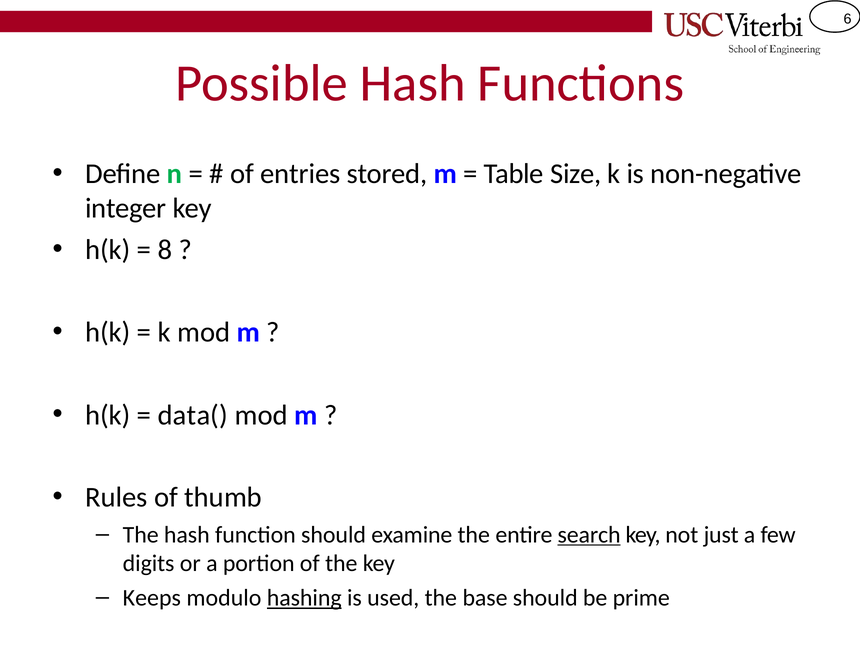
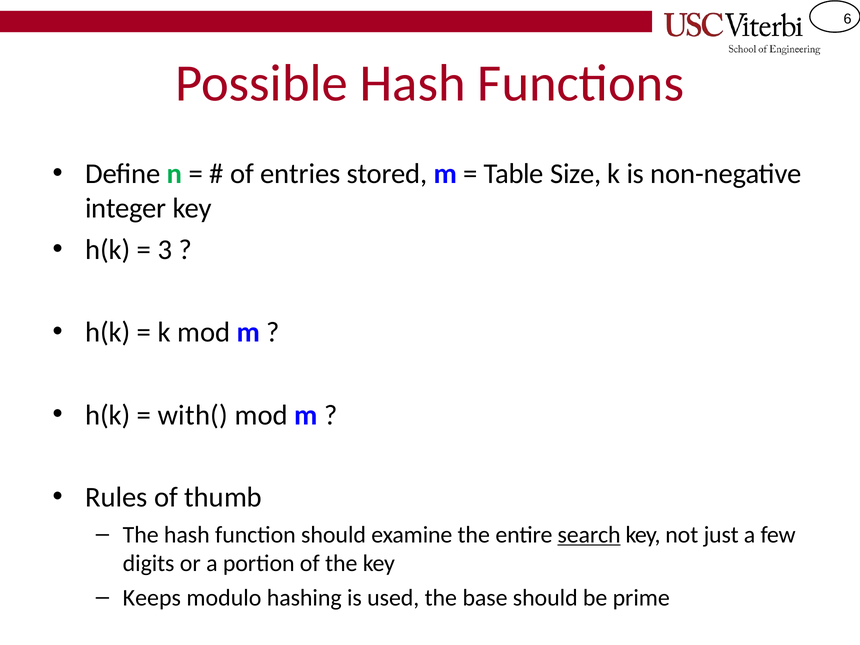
8: 8 -> 3 (165, 250)
data(: data( -> with( (193, 415)
hashing underline: present -> none (304, 598)
